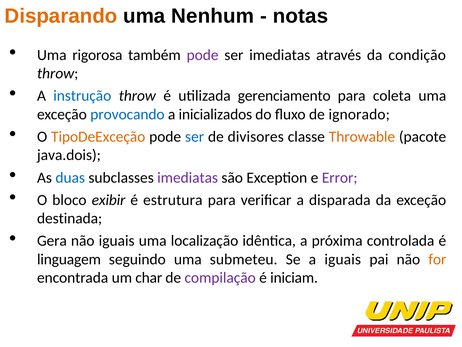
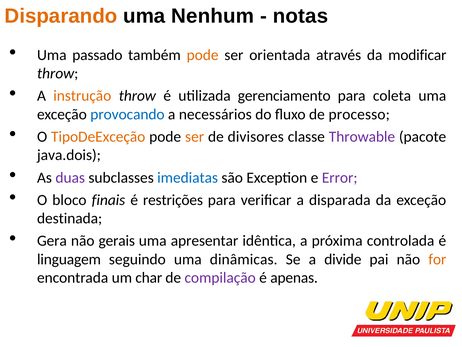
rigorosa: rigorosa -> passado (97, 55)
pode colour: purple -> orange (203, 55)
ser imediatas: imediatas -> orientada (280, 55)
condição: condição -> modificar (417, 55)
instrução colour: blue -> orange (82, 96)
inicializados: inicializados -> necessários (215, 114)
ignorado: ignorado -> processo (359, 114)
ser colour: blue -> orange (195, 137)
Throwable colour: orange -> purple (362, 137)
duas colour: blue -> purple (70, 177)
imediatas colour: purple -> blue (188, 177)
exibir: exibir -> finais (108, 200)
estrutura: estrutura -> restrições (173, 200)
não iguais: iguais -> gerais (117, 241)
localização: localização -> apresentar (205, 241)
submeteu: submeteu -> dinâmicas (244, 259)
a iguais: iguais -> divide (343, 259)
iniciam: iniciam -> apenas (294, 277)
